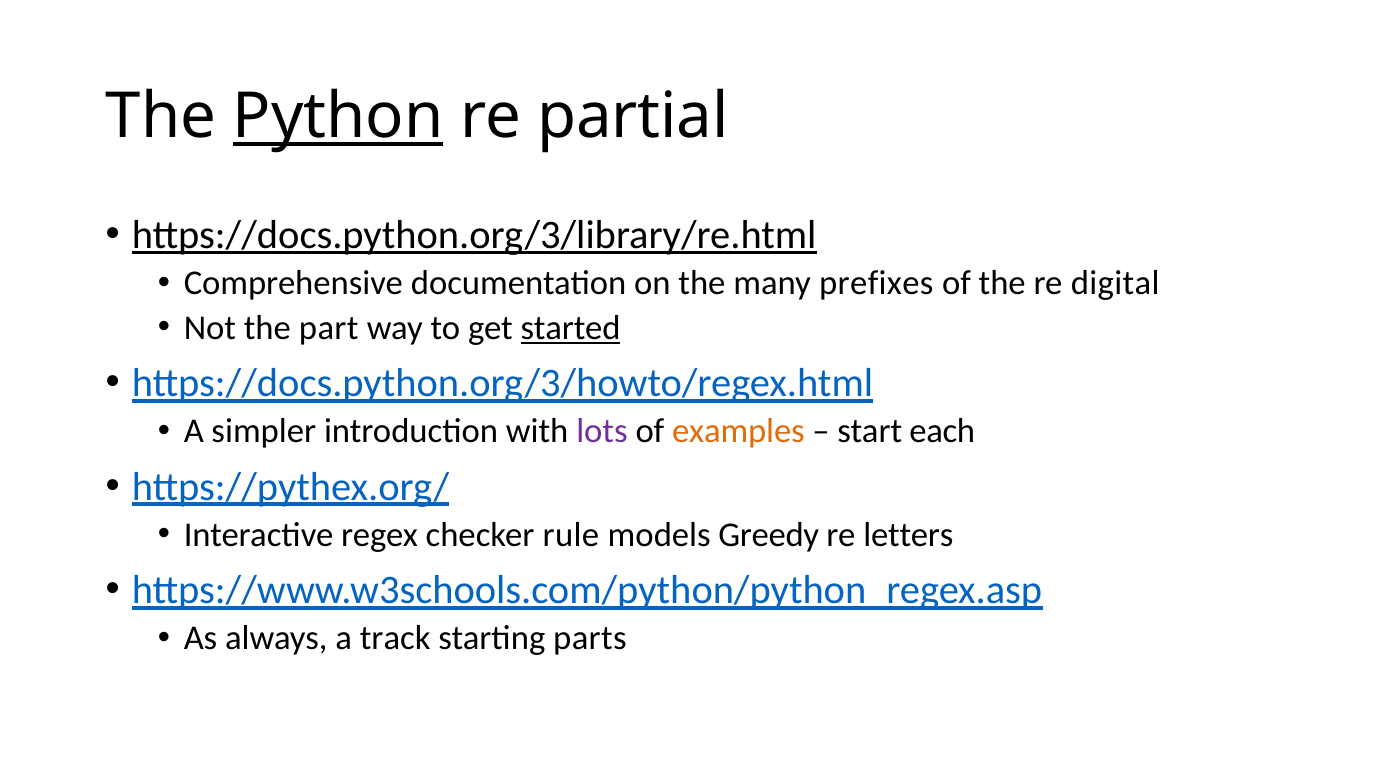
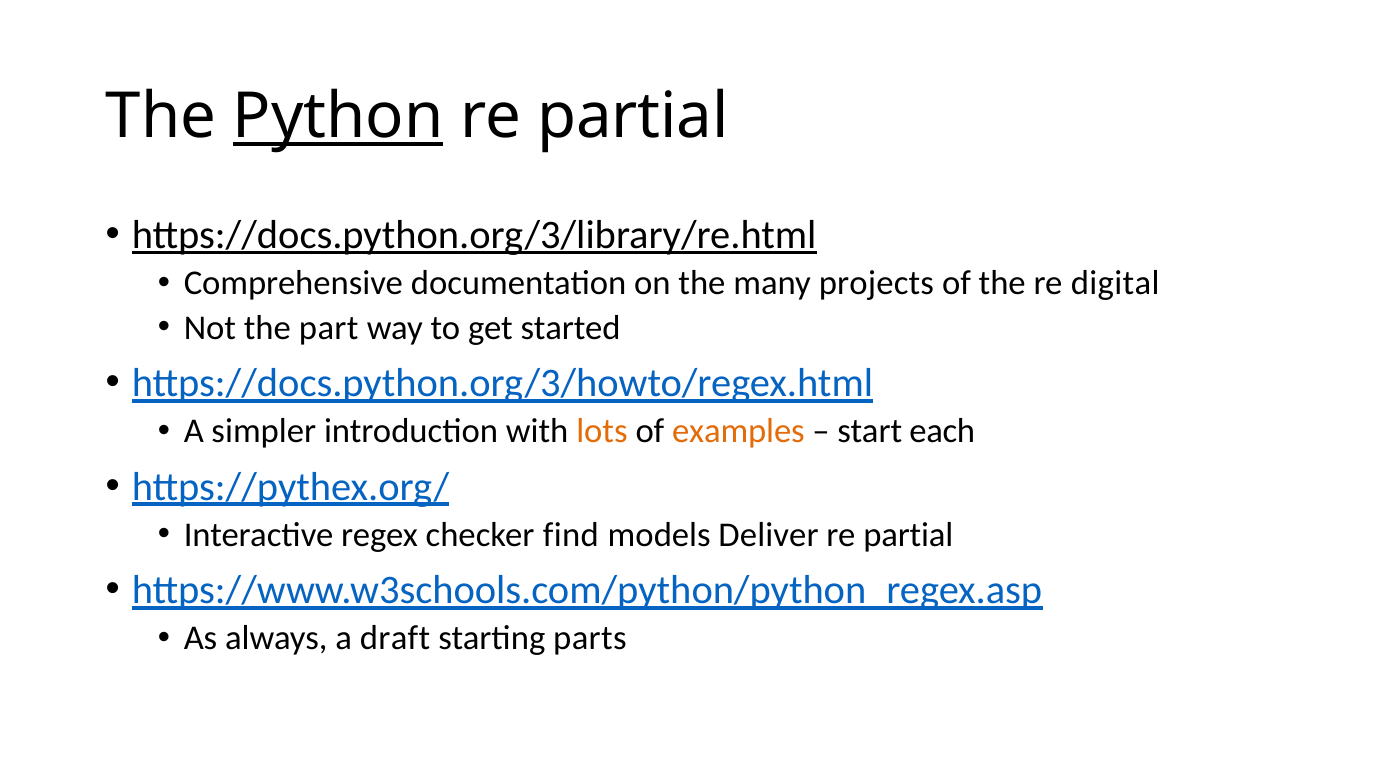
prefixes: prefixes -> projects (876, 283)
started underline: present -> none (571, 328)
lots colour: purple -> orange (602, 431)
rule: rule -> find (571, 535)
Greedy: Greedy -> Deliver (769, 535)
letters: letters -> partial (908, 535)
track: track -> draft (395, 638)
